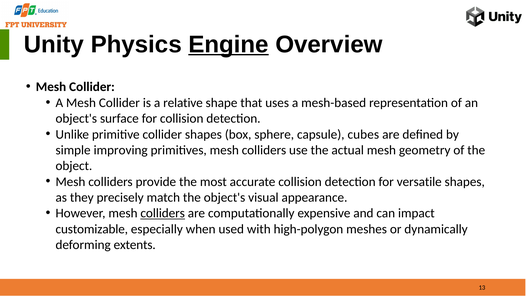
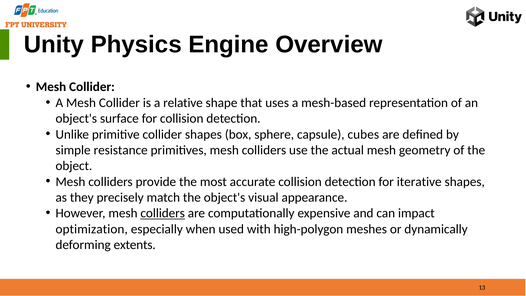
Engine underline: present -> none (229, 44)
improving: improving -> resistance (121, 150)
versatile: versatile -> iterative (419, 182)
customizable: customizable -> optimization (92, 229)
